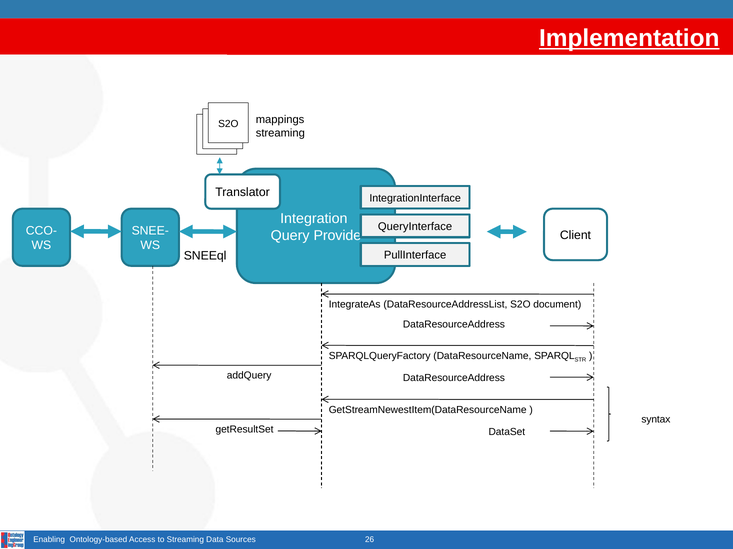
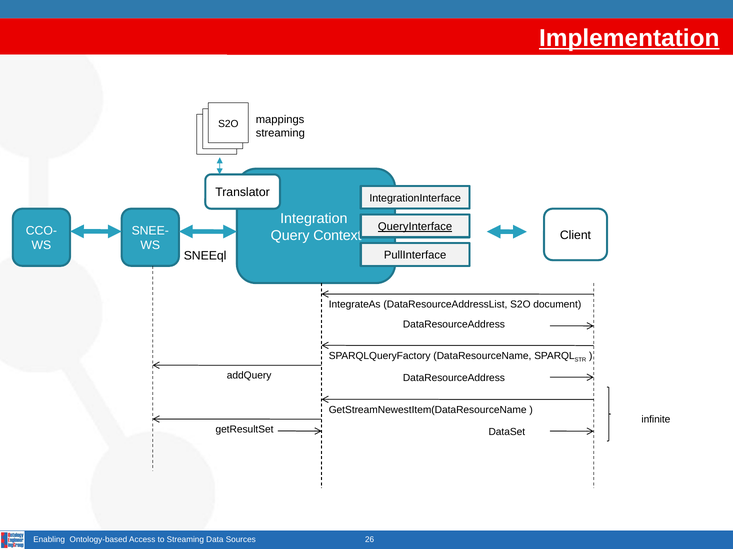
QueryInterface underline: none -> present (415, 227)
Provide: Provide -> Context (337, 236)
syntax: syntax -> infinite (656, 420)
